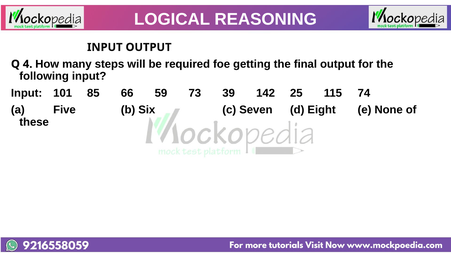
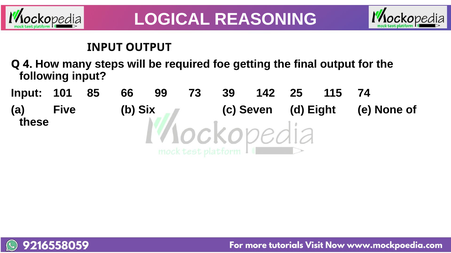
59: 59 -> 99 (161, 93)
